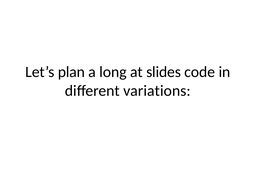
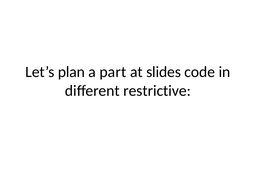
long: long -> part (113, 72)
variations: variations -> restrictive (157, 91)
